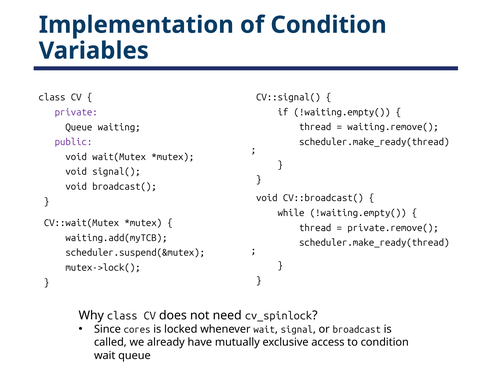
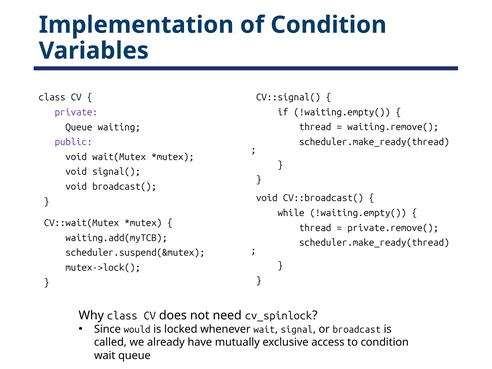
cores: cores -> would (137, 330)
